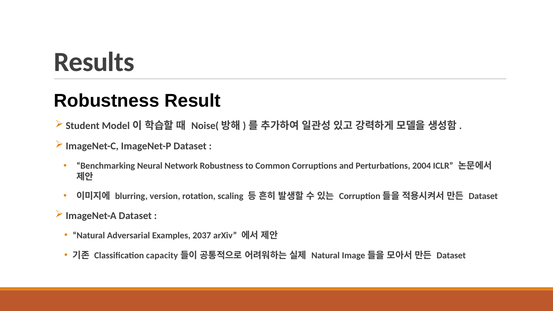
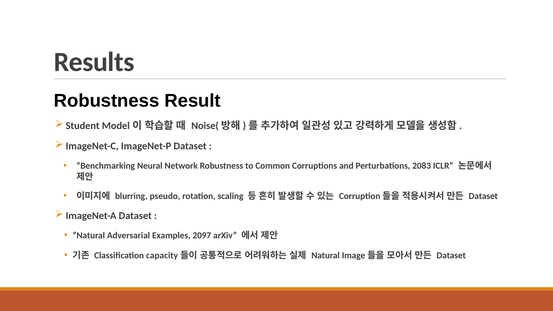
2004: 2004 -> 2083 (422, 166)
version: version -> pseudo (165, 196)
2037: 2037 -> 2097 (202, 235)
